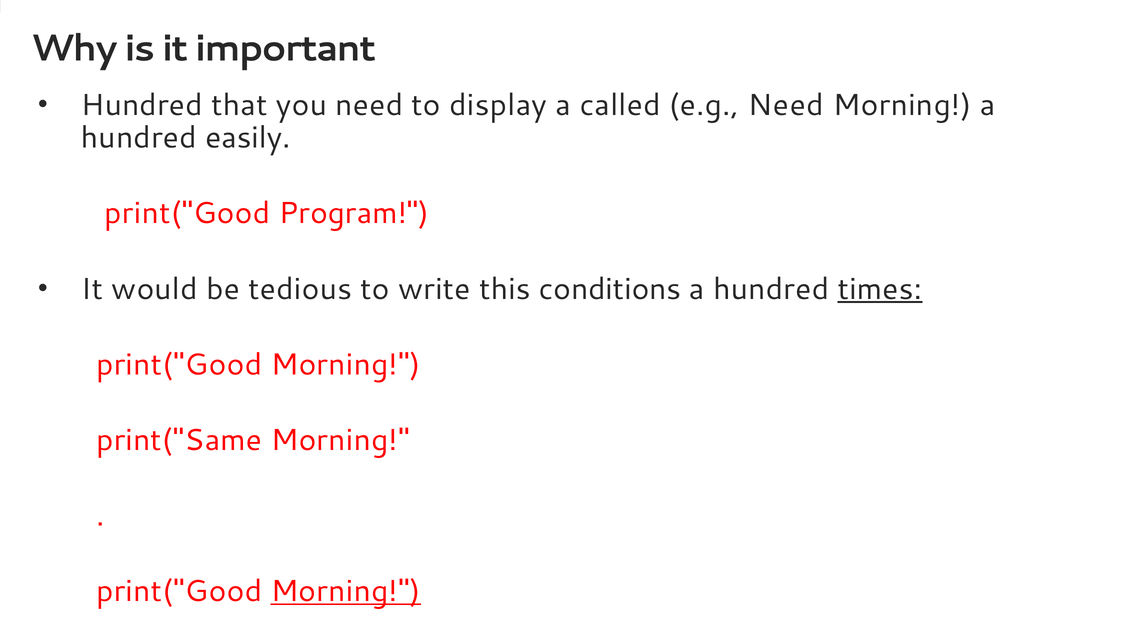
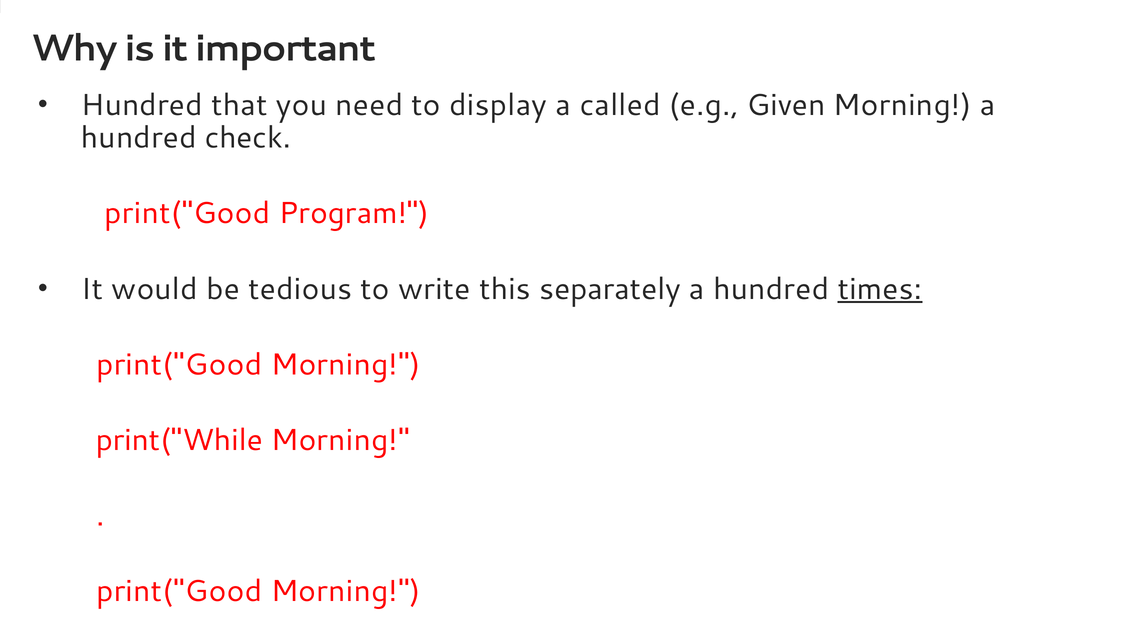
e.g Need: Need -> Given (786, 105)
easily: easily -> check (248, 138)
conditions: conditions -> separately (610, 289)
print("Same: print("Same -> print("While (179, 441)
Morning underline: present -> none (346, 592)
